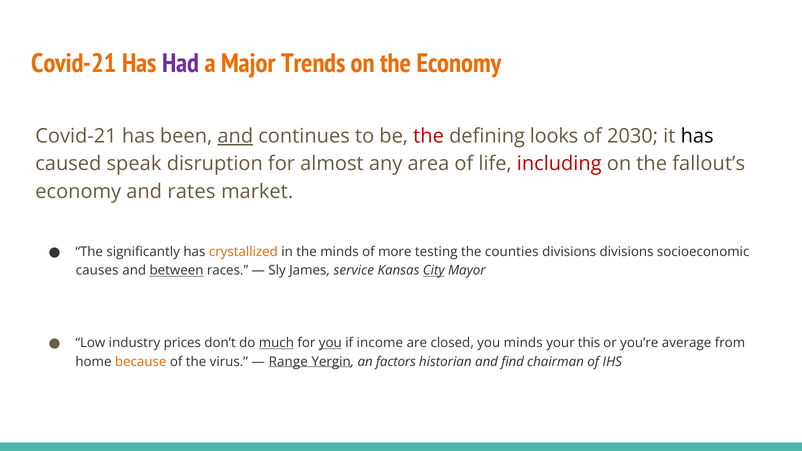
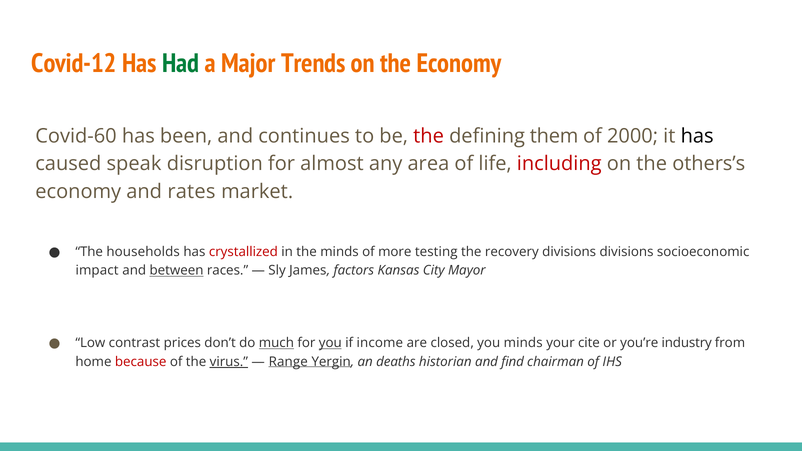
Covid-21: Covid-21 -> Covid-12 (74, 64)
Had colour: purple -> green (181, 64)
Covid-21: Covid-21 -> Covid-60 (76, 136)
and underline: present -> none (235, 136)
looks: looks -> them (554, 136)
2030: 2030 -> 2000 (633, 136)
fallout’s: fallout’s -> others’s (709, 164)
significantly: significantly -> households (143, 252)
crystallized colour: orange -> red (243, 252)
counties: counties -> recovery (512, 252)
causes: causes -> impact (97, 271)
service: service -> factors (354, 271)
City underline: present -> none (434, 271)
industry: industry -> contrast (134, 343)
this: this -> cite (589, 343)
average: average -> industry (687, 343)
because colour: orange -> red (141, 362)
virus underline: none -> present (229, 362)
factors: factors -> deaths (396, 362)
